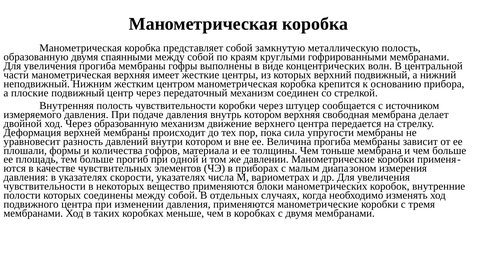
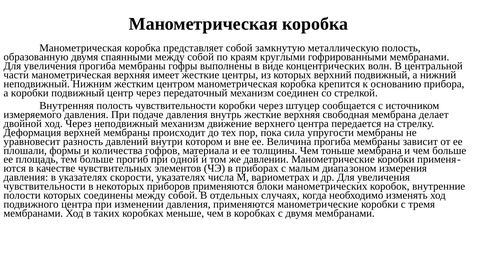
а плоские: плоские -> коробки (30, 93)
внутрь котором: котором -> жесткие (263, 115)
Через образованную: образованную -> неподвижный (126, 124)
вещество: вещество -> приборов (168, 187)
